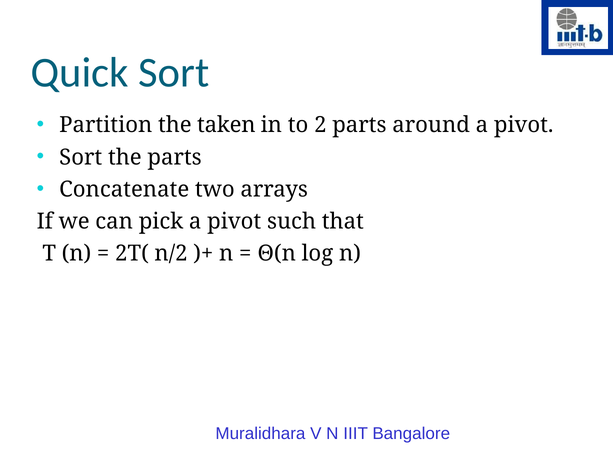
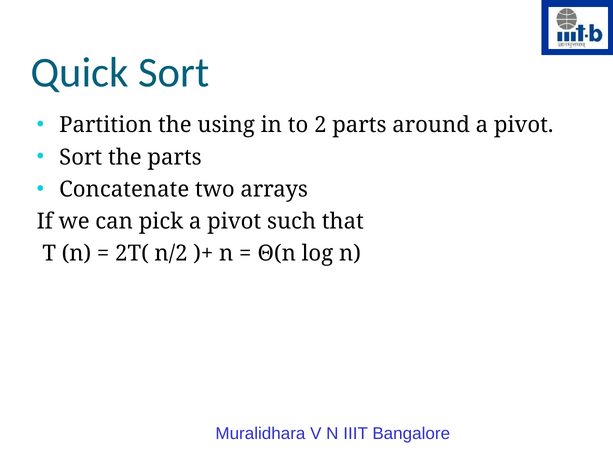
taken: taken -> using (226, 125)
